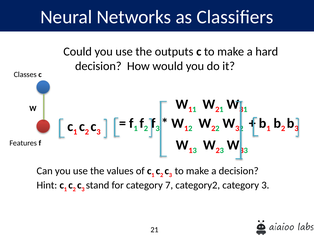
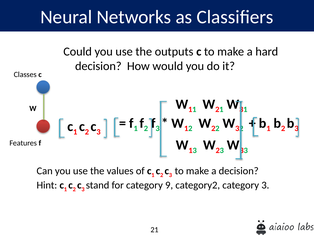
7: 7 -> 9 (169, 186)
